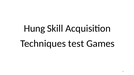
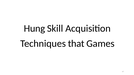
test: test -> that (76, 44)
